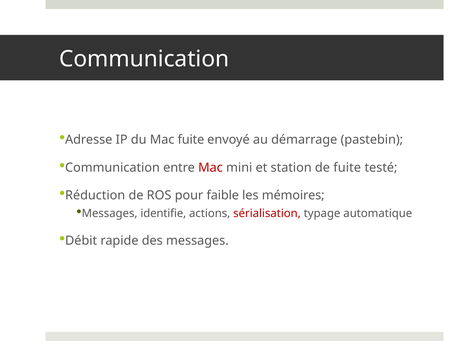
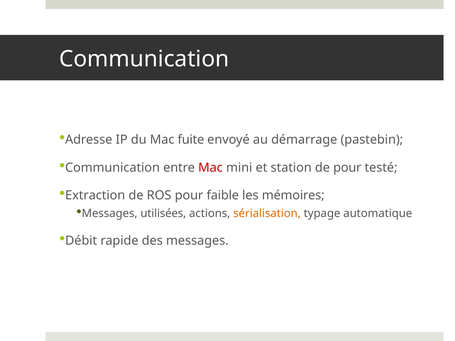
de fuite: fuite -> pour (347, 168)
Réduction: Réduction -> Extraction (95, 196)
identifie: identifie -> utilisées (163, 214)
sérialisation colour: red -> orange (267, 214)
